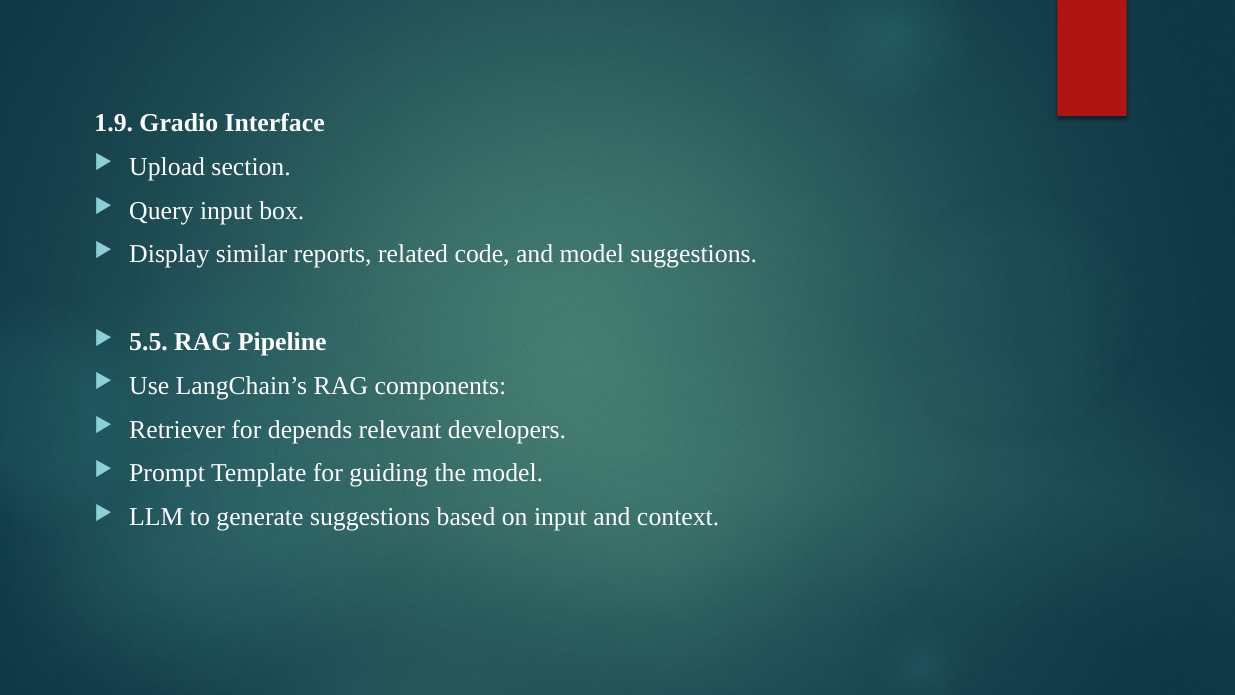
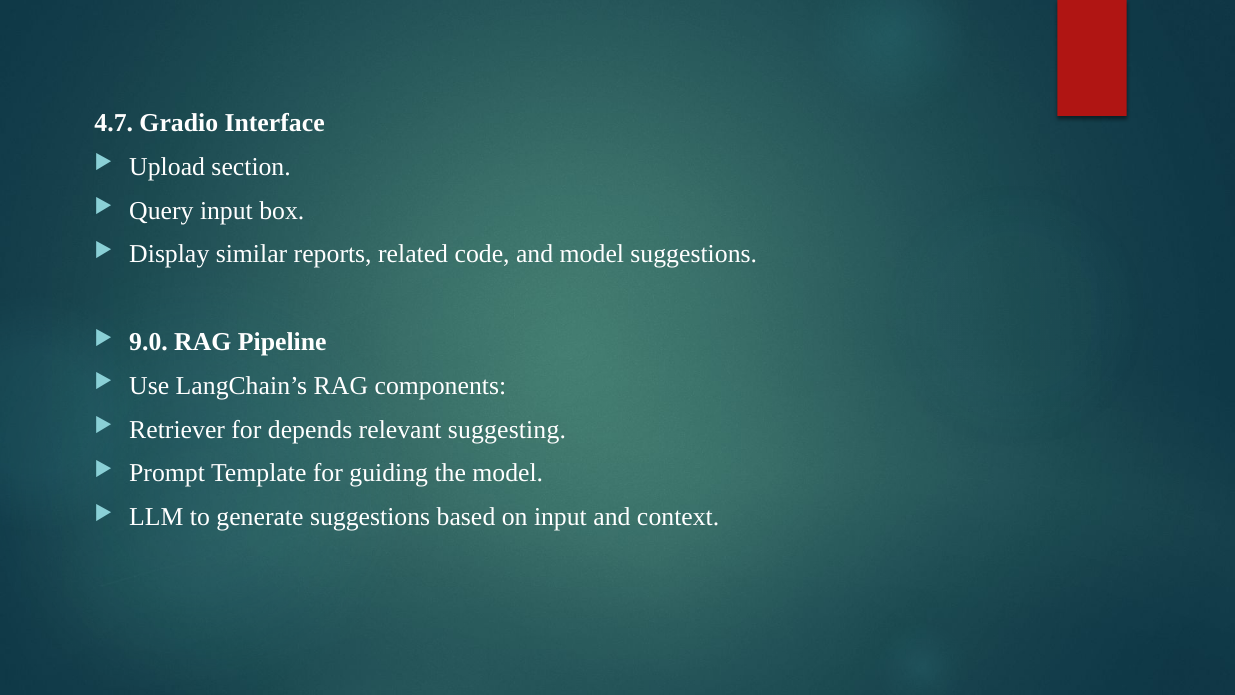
1.9: 1.9 -> 4.7 (114, 123)
5.5: 5.5 -> 9.0 (149, 342)
developers: developers -> suggesting (507, 429)
